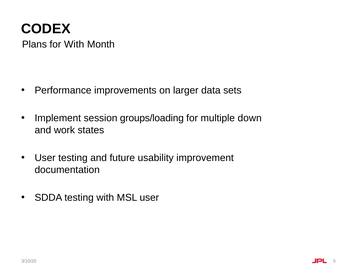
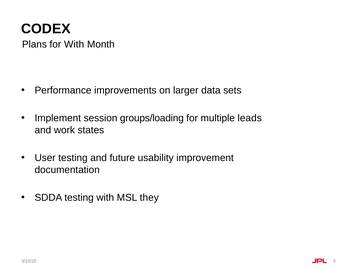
down: down -> leads (250, 118)
MSL user: user -> they (149, 197)
